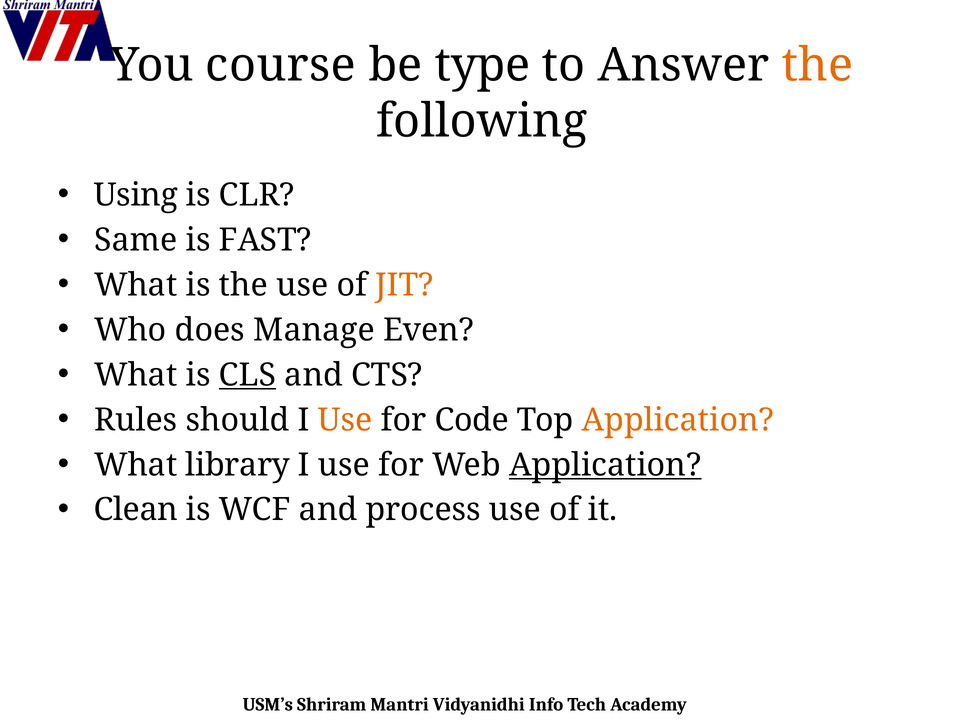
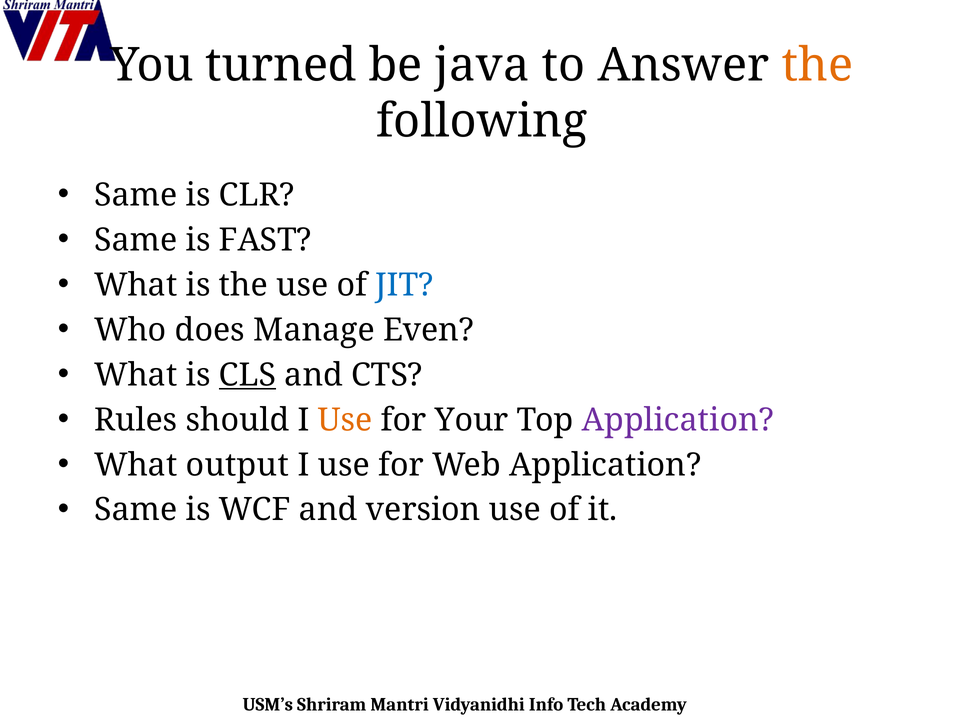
course: course -> turned (281, 65)
type: type -> java (482, 65)
Using: Using -> Same (136, 195)
JIT colour: orange -> blue (404, 285)
Code: Code -> Your (472, 420)
Application colour: orange -> purple (678, 420)
library: library -> output (237, 465)
Application underline: present -> none (605, 465)
Clean: Clean -> Same (136, 510)
process: process -> version (423, 510)
